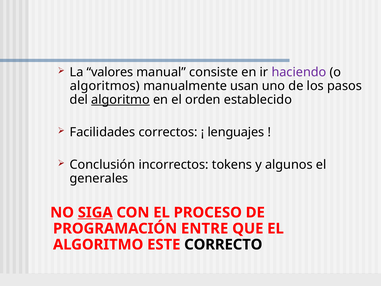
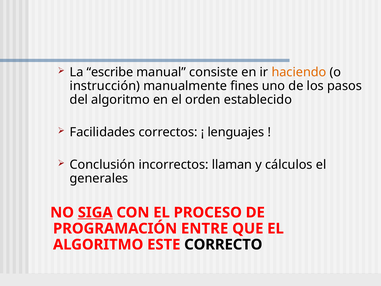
valores: valores -> escribe (110, 72)
haciendo colour: purple -> orange (299, 72)
algoritmos: algoritmos -> instrucción (105, 86)
usan: usan -> fines (244, 86)
algoritmo underline: present -> none (120, 100)
tokens: tokens -> llaman (232, 165)
algunos: algunos -> cálculos (289, 165)
